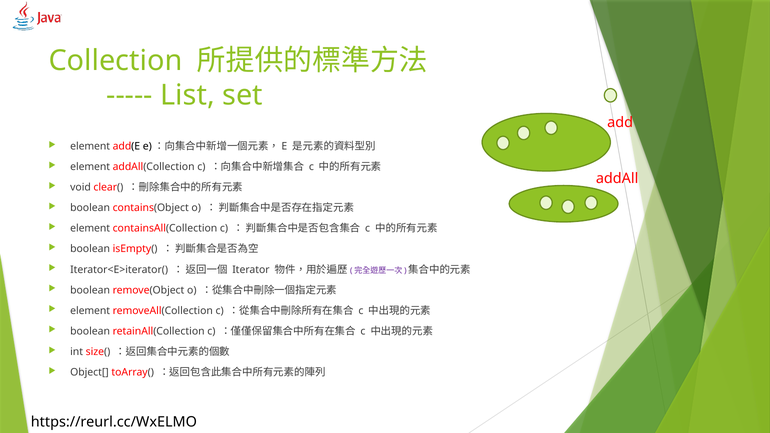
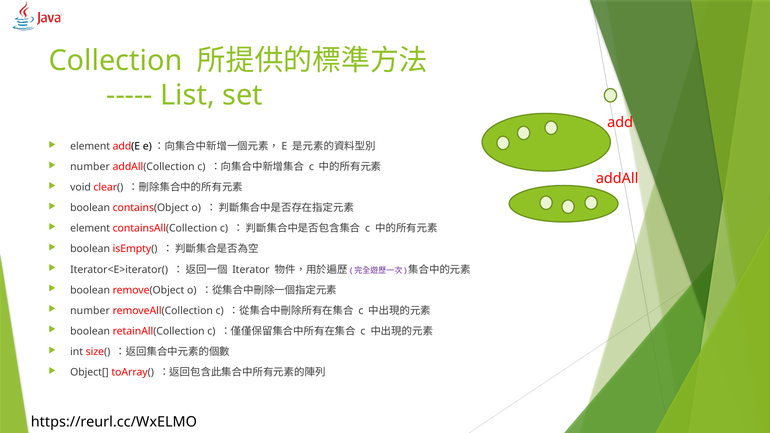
element: element -> number (90, 167)
element: element -> number (90, 311)
